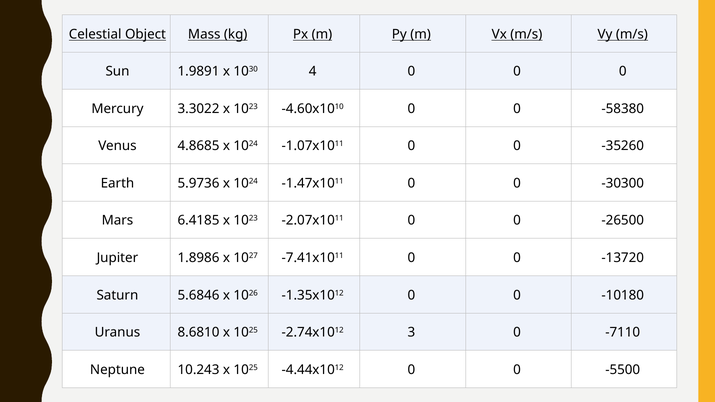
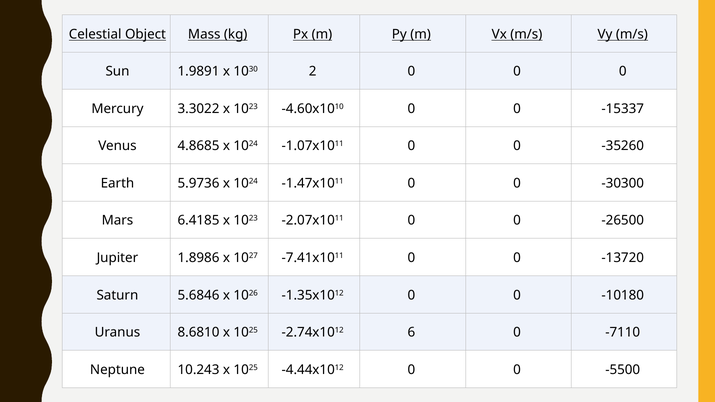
4: 4 -> 2 (313, 71)
-58380: -58380 -> -15337 (623, 109)
3: 3 -> 6 (411, 333)
